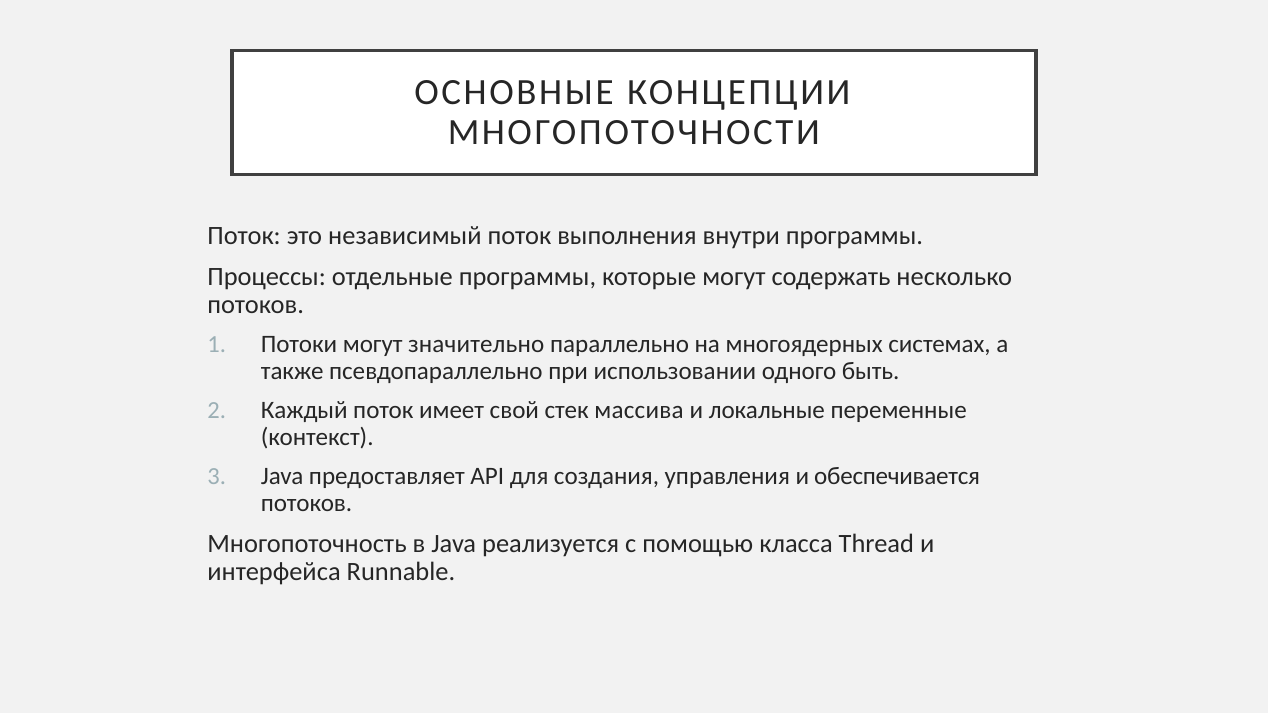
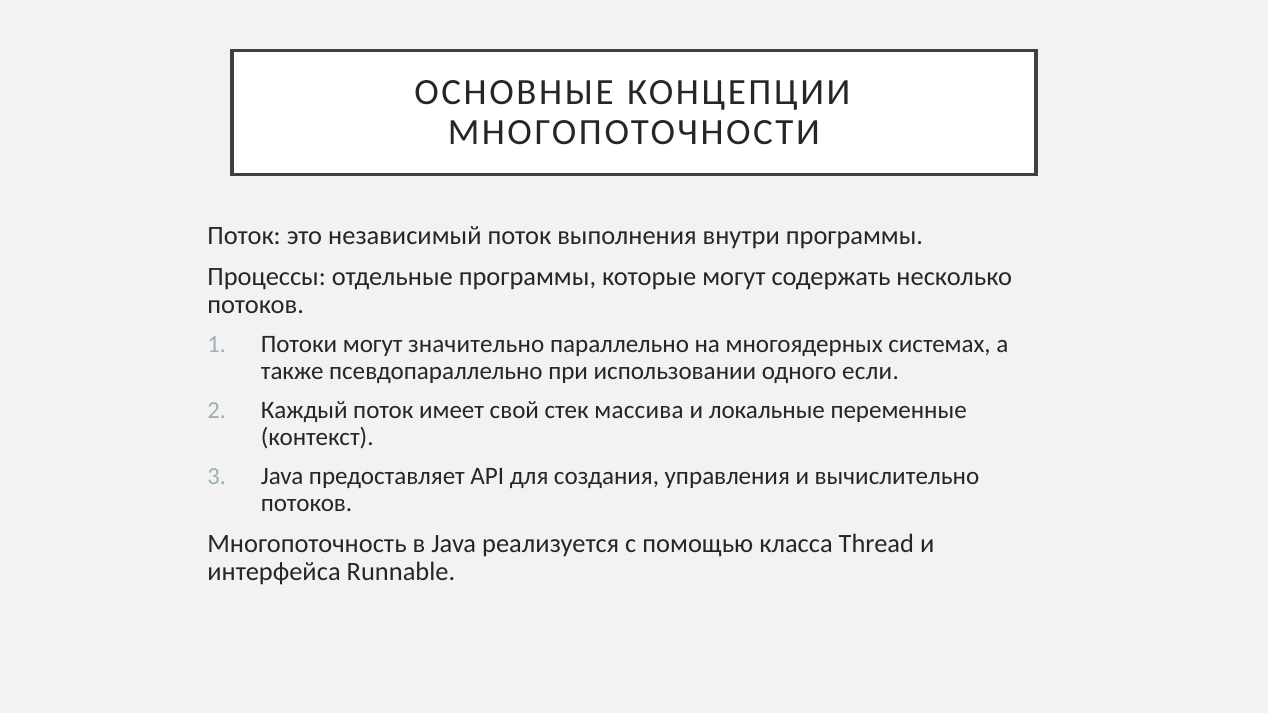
быть: быть -> если (870, 372)
обеспечивается: обеспечивается -> вычислительно (897, 477)
